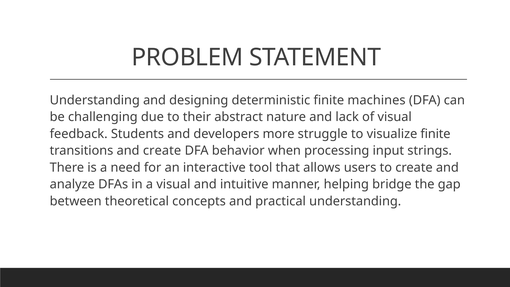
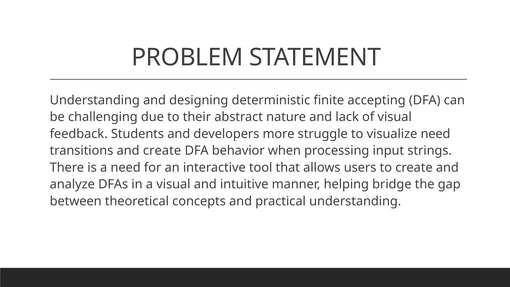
machines: machines -> accepting (377, 100)
visualize finite: finite -> need (435, 134)
